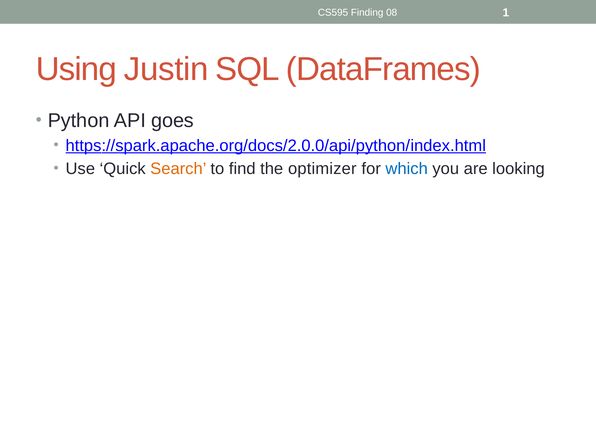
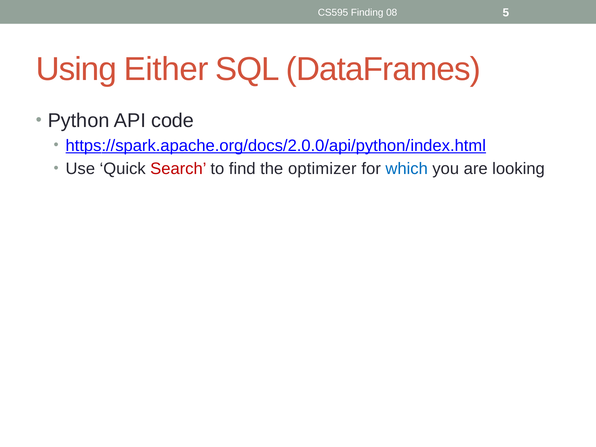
1: 1 -> 5 (506, 13)
Justin: Justin -> Either (166, 69)
goes: goes -> code (173, 121)
Search colour: orange -> red (178, 169)
